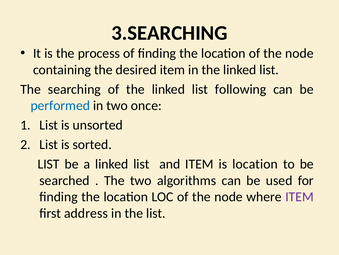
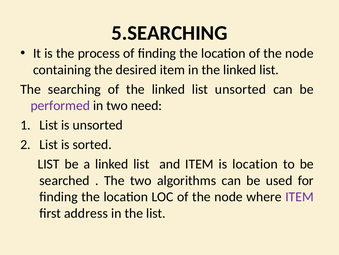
3.SEARCHING: 3.SEARCHING -> 5.SEARCHING (169, 33)
list following: following -> unsorted (241, 89)
performed colour: blue -> purple (60, 105)
once: once -> need (146, 105)
